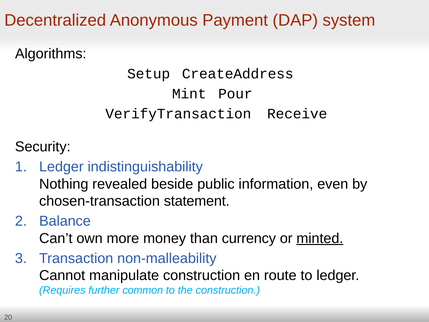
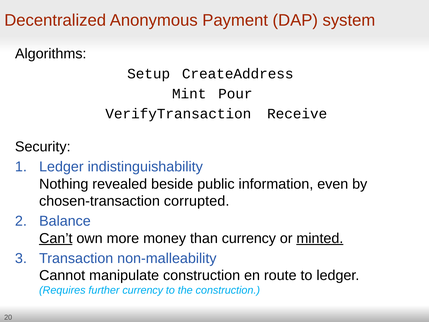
statement: statement -> corrupted (197, 201)
Can’t underline: none -> present (56, 238)
further common: common -> currency (143, 290)
